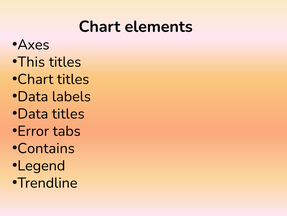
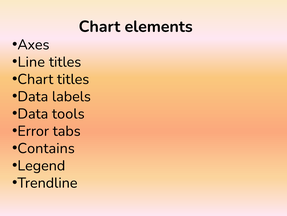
This: This -> Line (31, 62)
Data titles: titles -> tools (68, 113)
